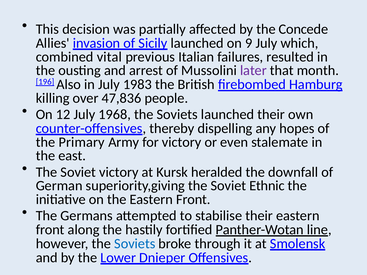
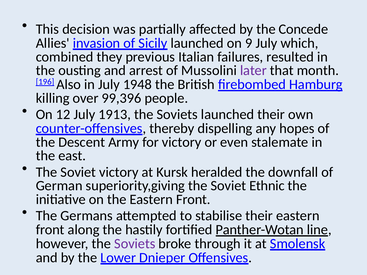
vital: vital -> they (109, 57)
1983: 1983 -> 1948 (137, 85)
47,836: 47,836 -> 99,396 (122, 98)
1968: 1968 -> 1913 (115, 115)
Primary: Primary -> Descent (82, 142)
Soviets colour: blue -> purple (135, 244)
